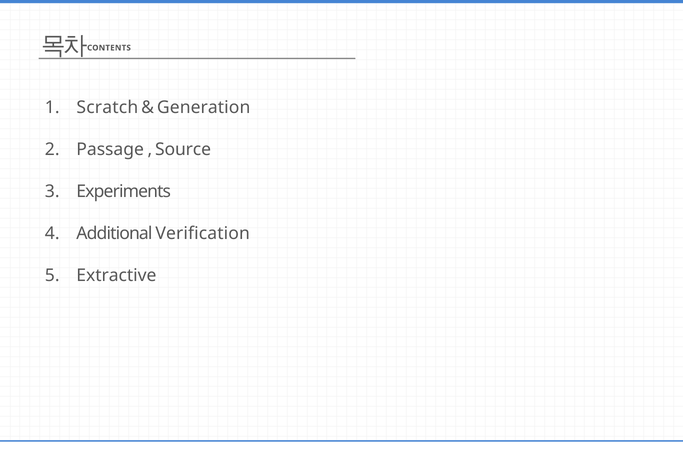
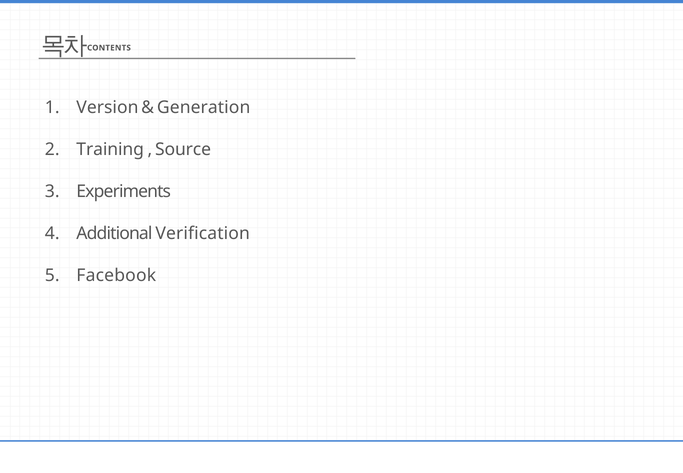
Scratch: Scratch -> Version (107, 107)
Passage: Passage -> Training (110, 149)
Extractive: Extractive -> Facebook (116, 275)
